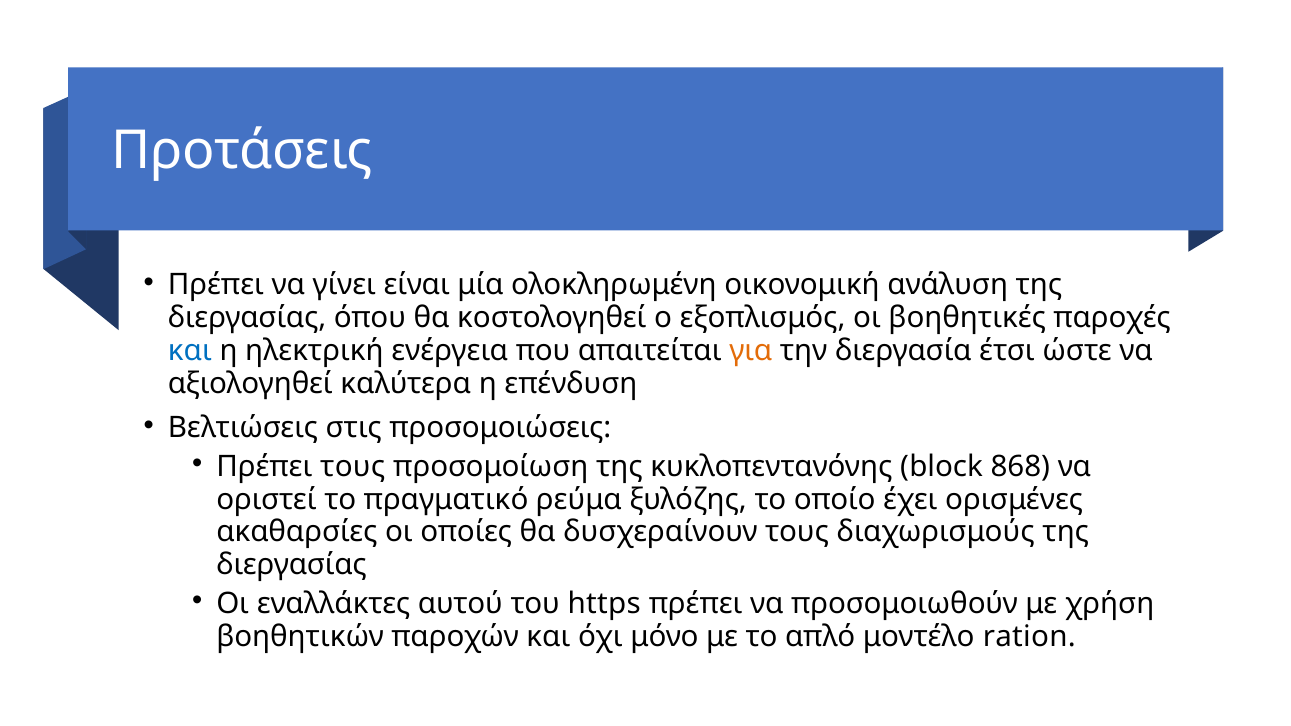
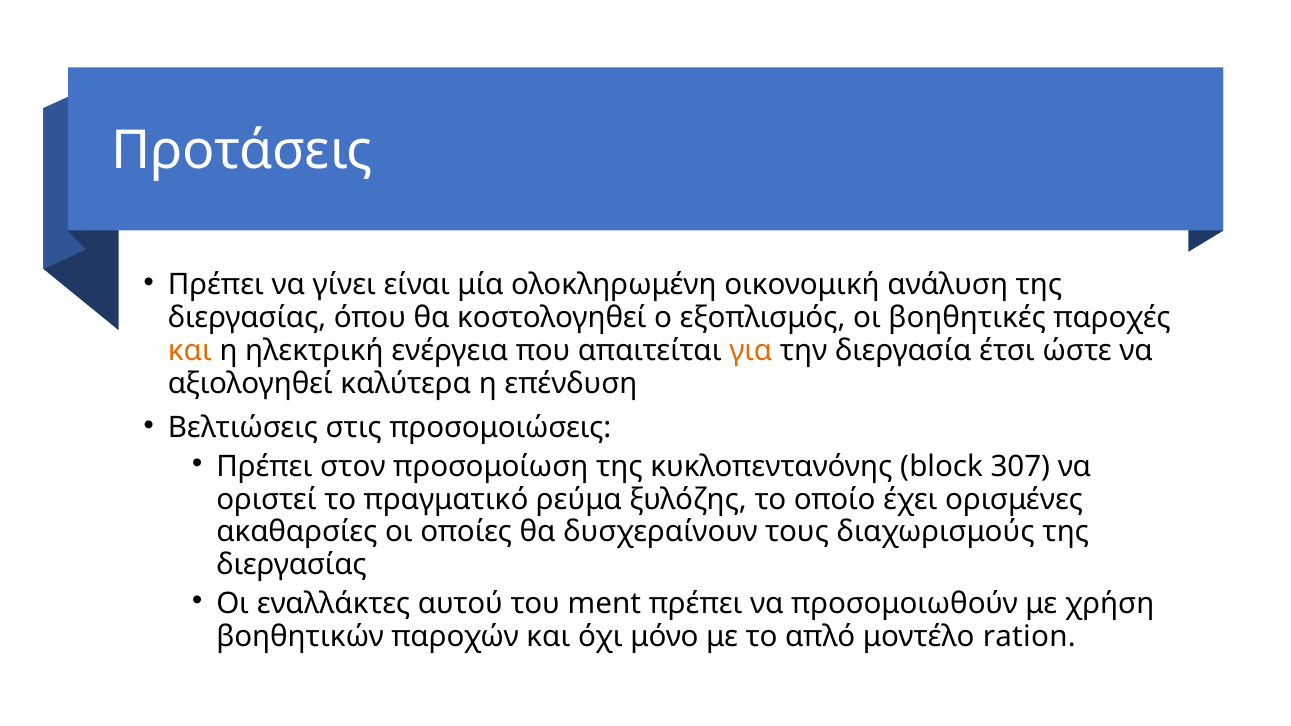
και colour: blue -> orange (190, 351)
Πρέπει τους: τους -> στον (353, 467)
868: 868 -> 307 (1020, 467)
https: https -> ment (604, 604)
